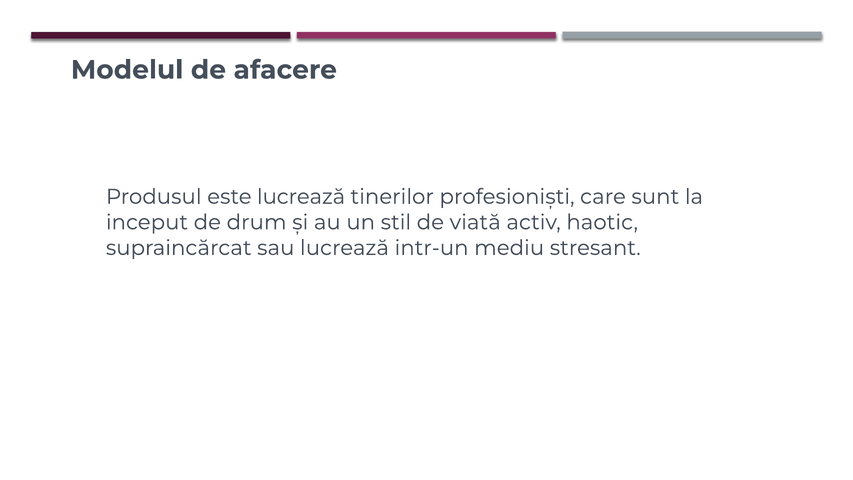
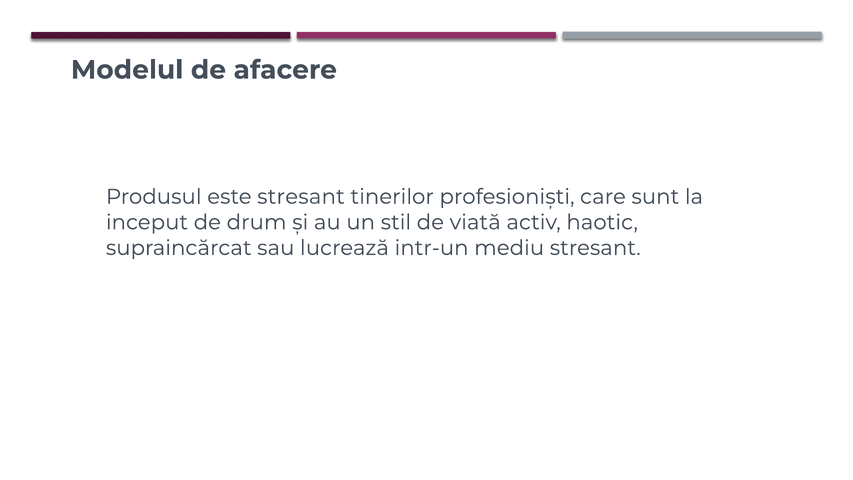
este lucrează: lucrează -> stresant (301, 197)
